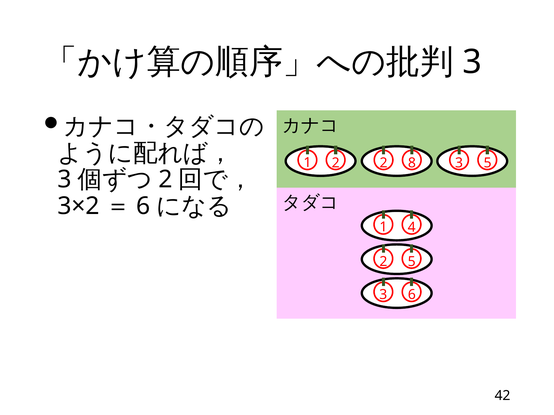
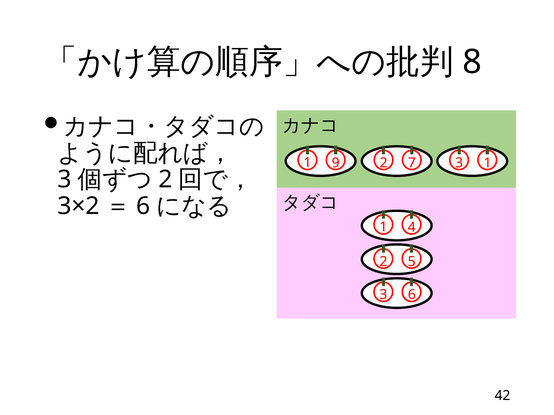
3: 3 -> 8 (472, 62)
1 2: 2 -> 9 (336, 163)
8: 8 -> 7 (412, 163)
3 5: 5 -> 1 (488, 163)
